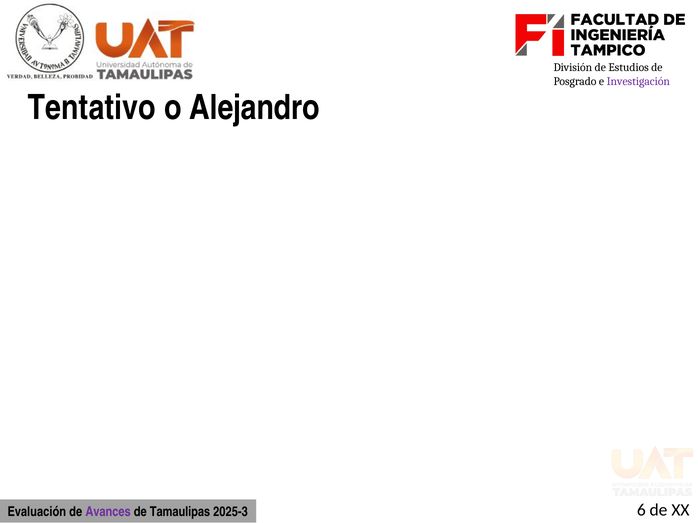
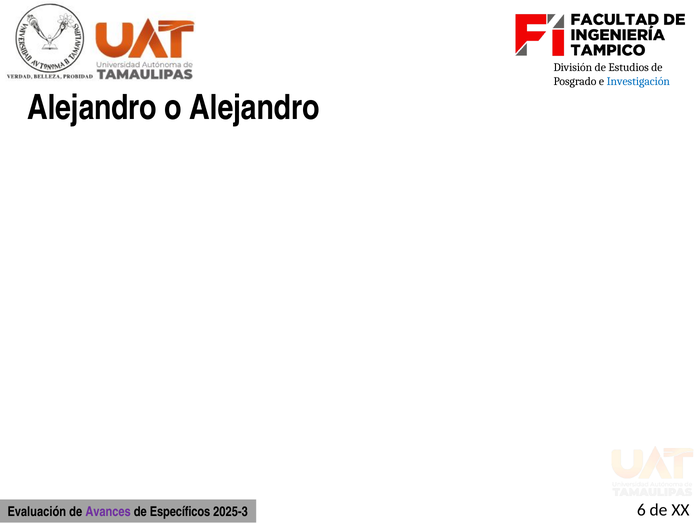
Investigación colour: purple -> blue (638, 82)
Tentativo: Tentativo -> Alejandro (92, 108)
Tamaulipas: Tamaulipas -> Específicos (180, 512)
